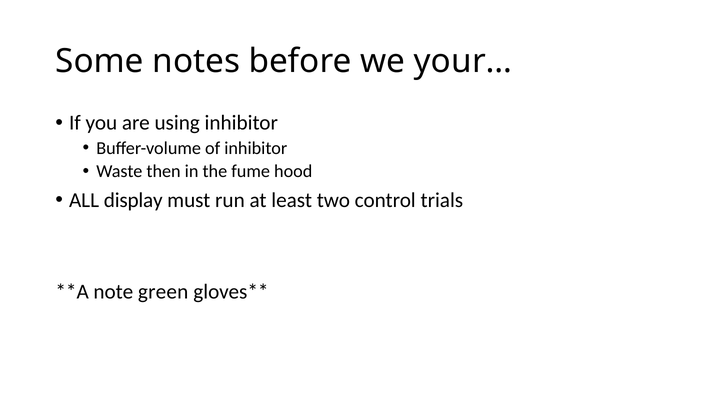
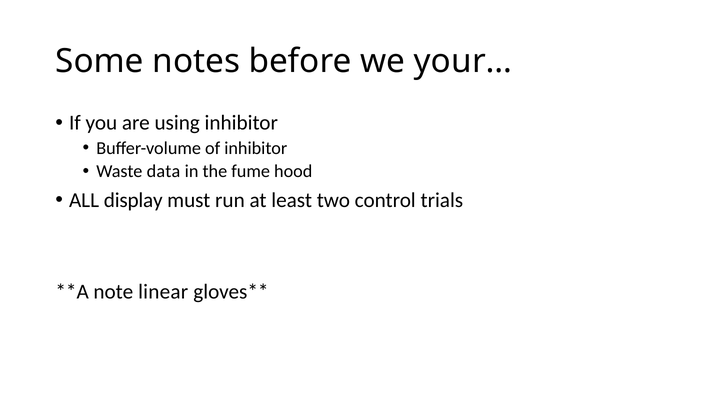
then: then -> data (163, 171)
green: green -> linear (163, 292)
